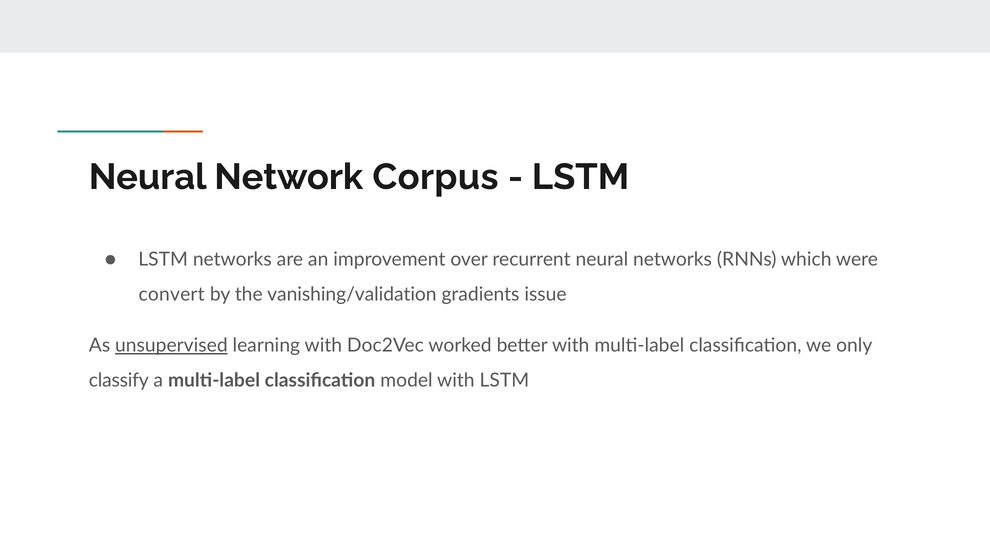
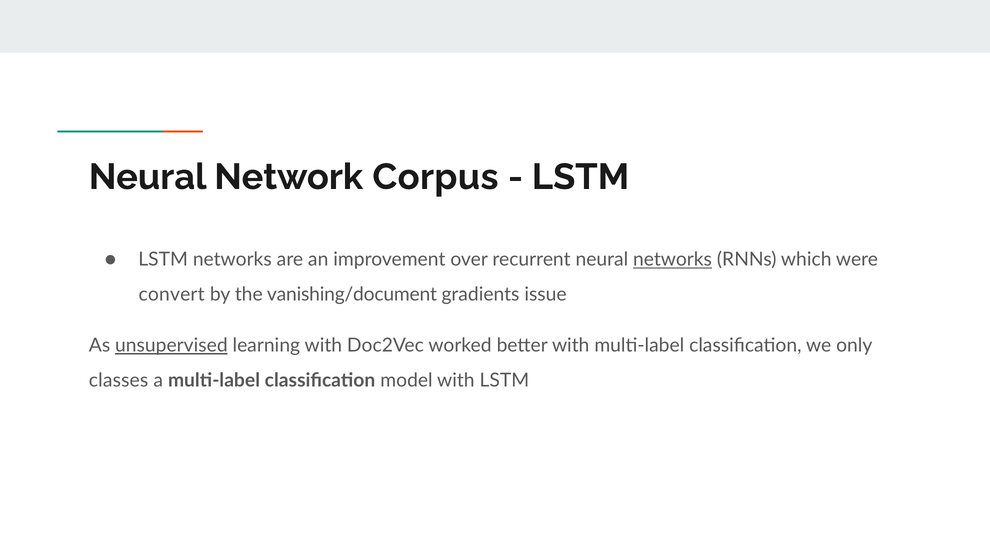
networks underline: none -> present (672, 260)
vanishing/validation: vanishing/validation -> vanishing/document (352, 294)
classify: classify -> classes (119, 380)
